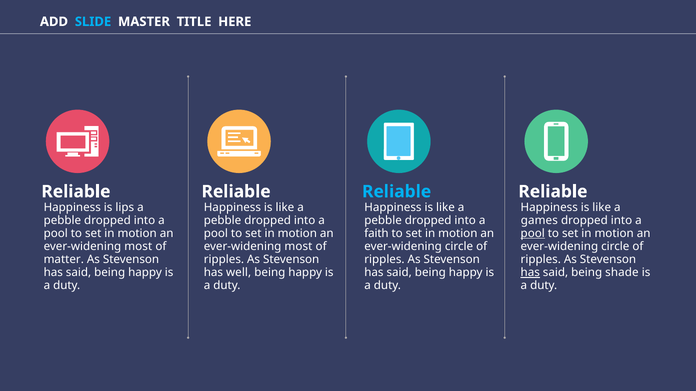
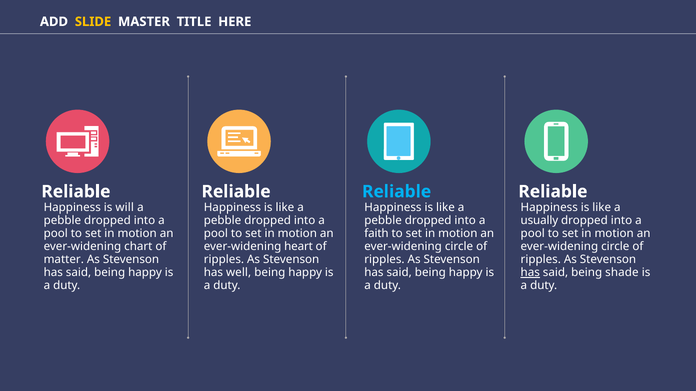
SLIDE colour: light blue -> yellow (93, 22)
lips: lips -> will (125, 208)
games: games -> usually (539, 221)
pool underline: present -> none (533, 234)
most: most -> chart (138, 247)
most: most -> heart (299, 247)
